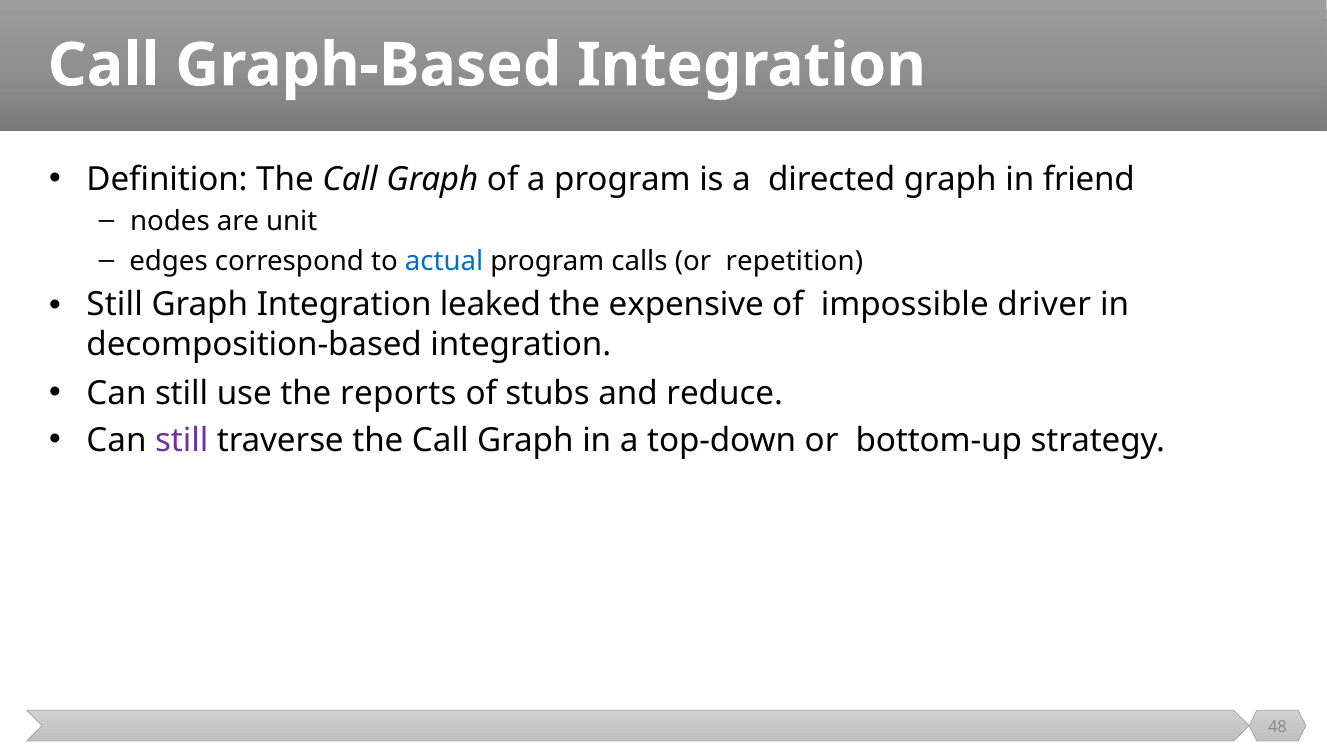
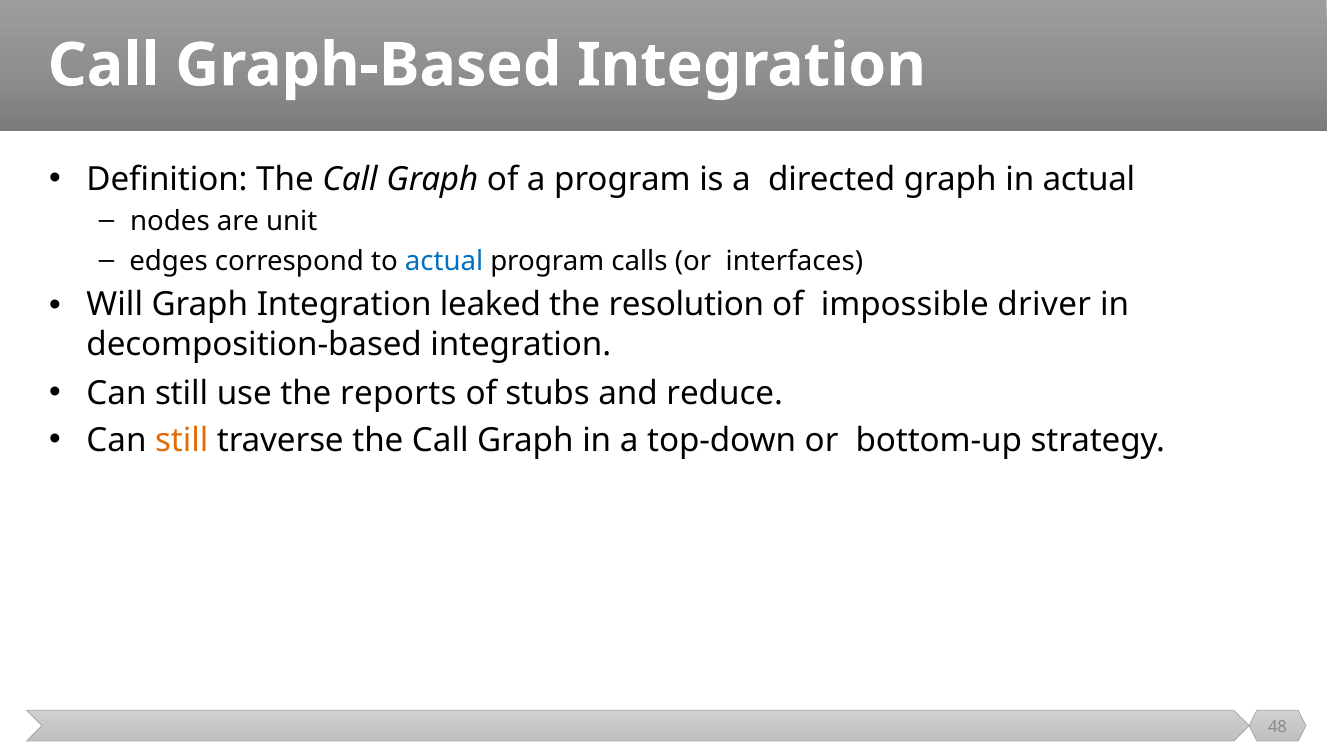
in friend: friend -> actual (1089, 179)
repetition: repetition -> interfaces (794, 261)
Still: Still -> Will (115, 304)
expensive: expensive -> resolution (686, 304)
still colour: purple -> orange (182, 440)
